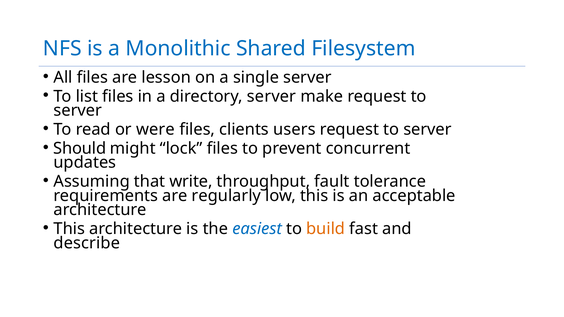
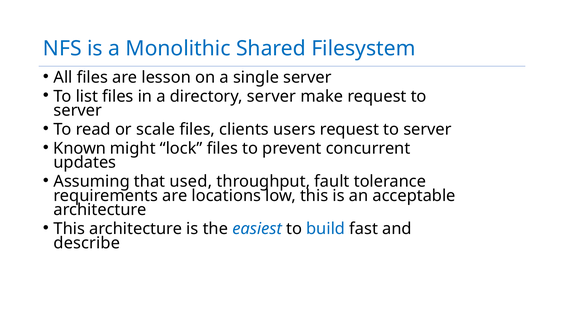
were: were -> scale (156, 130)
Should: Should -> Known (80, 148)
write: write -> used (191, 182)
regularly: regularly -> locations (226, 196)
build colour: orange -> blue (326, 229)
